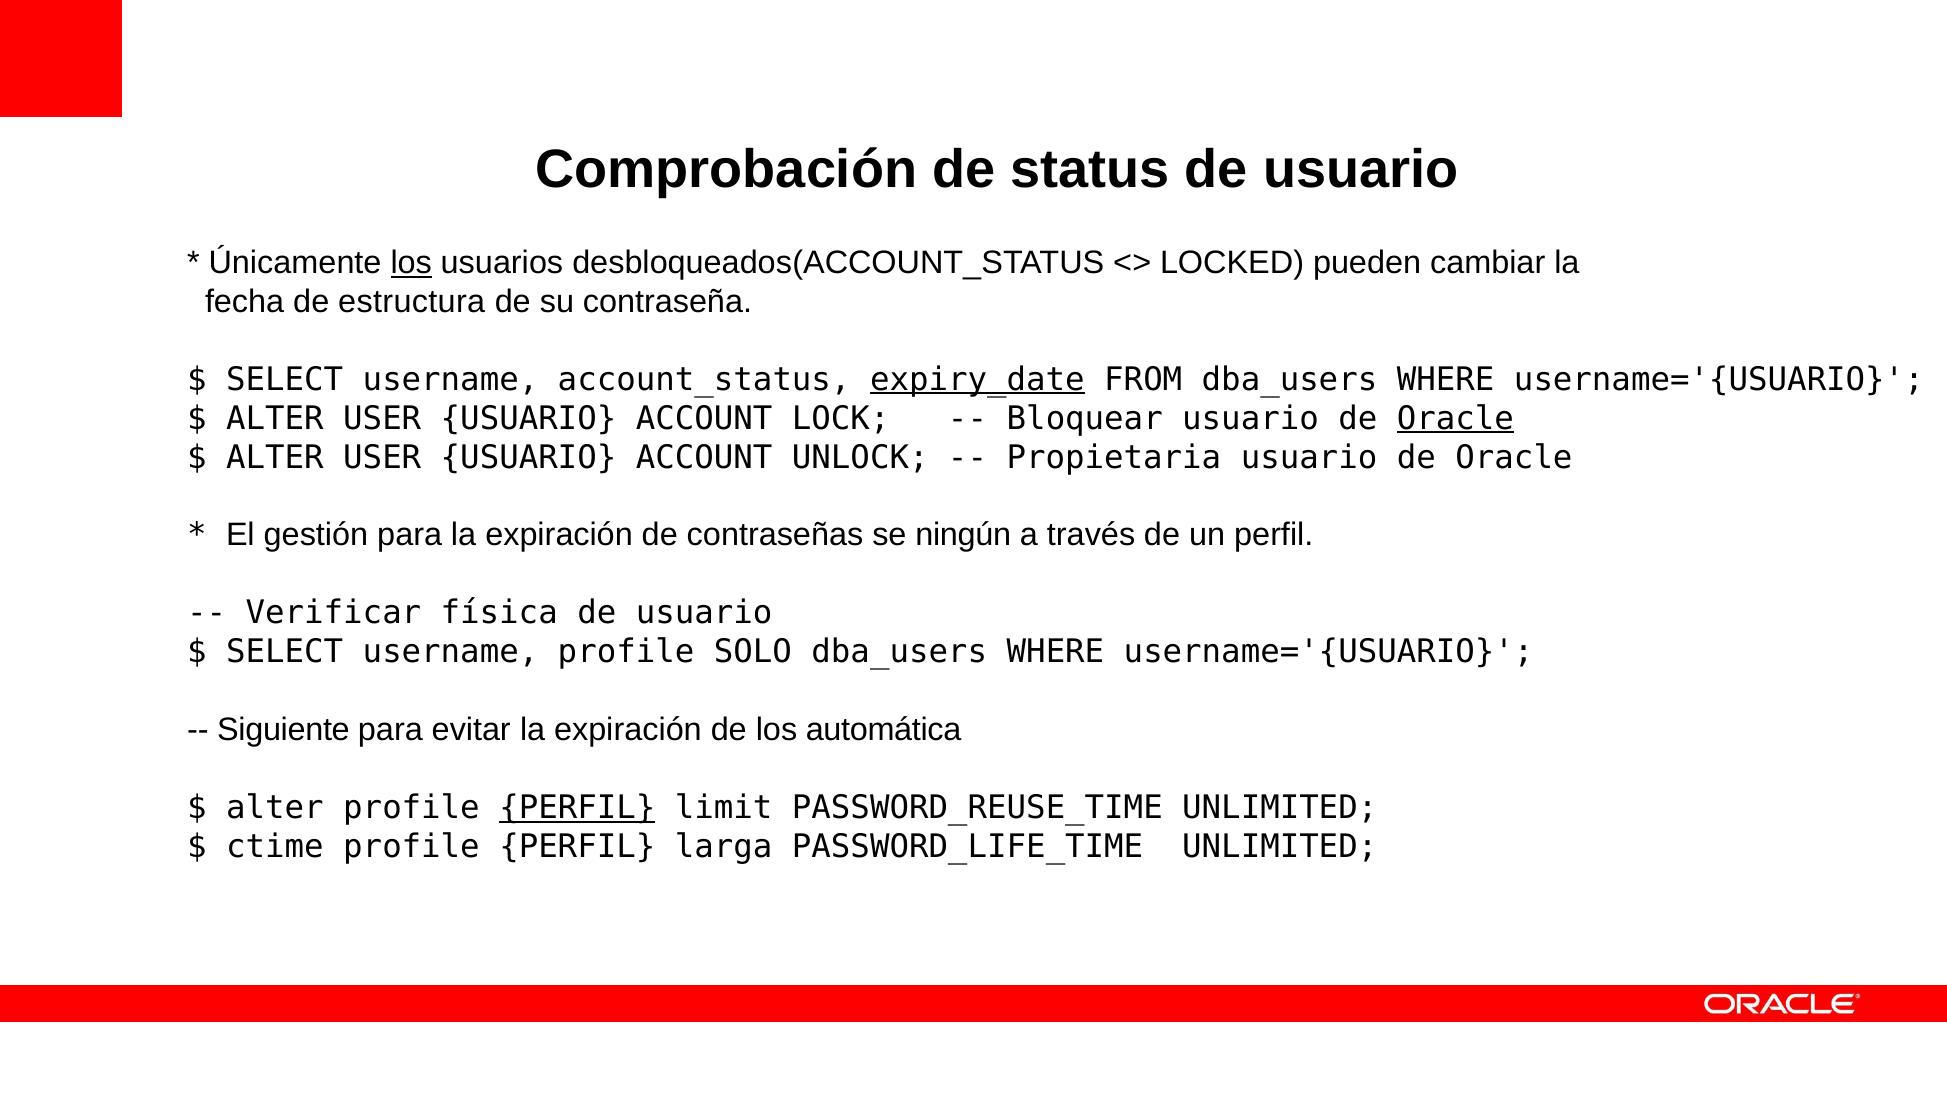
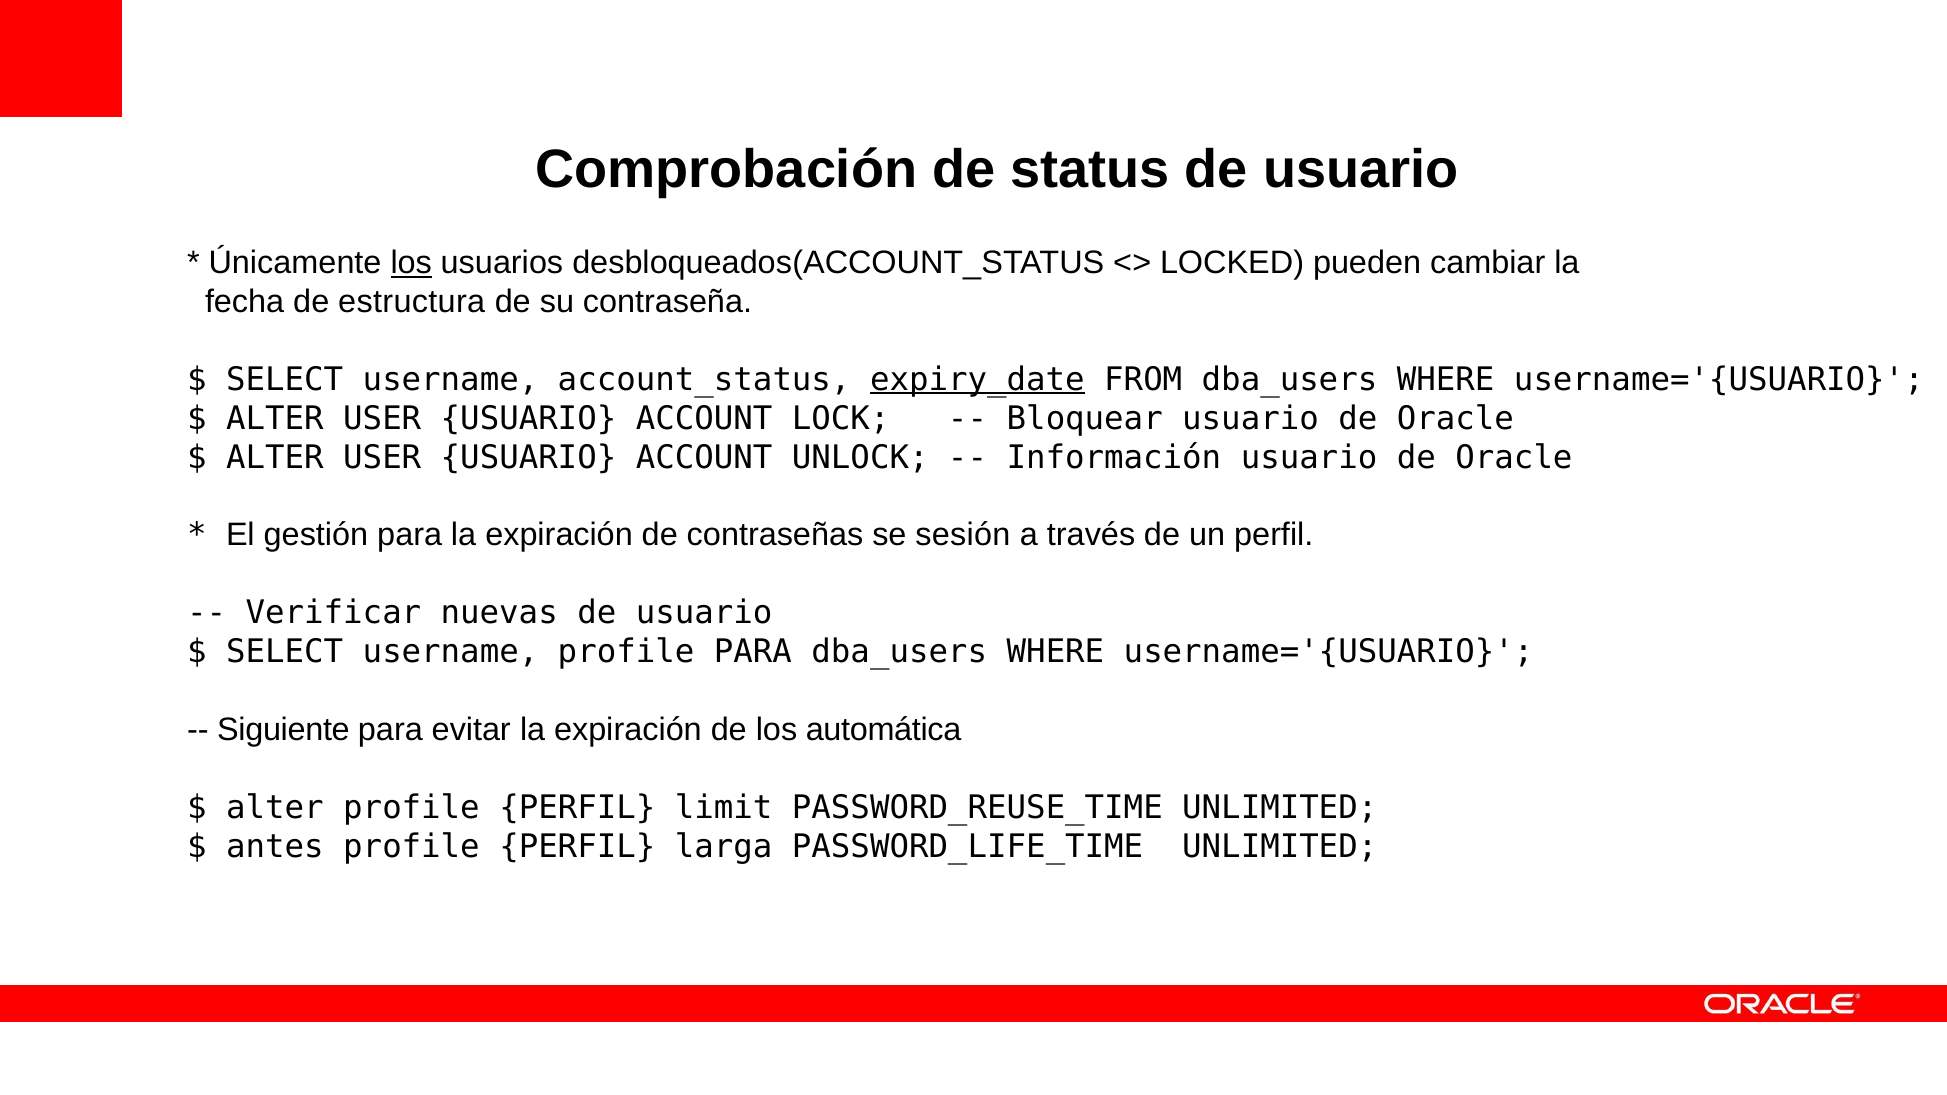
Oracle underline: present -> none (1455, 418)
Propietaria: Propietaria -> Información (1114, 457)
ningún: ningún -> sesión (963, 535)
física: física -> nuevas (499, 613)
profile SOLO: SOLO -> PARA (753, 652)
PERFIL underline: present -> none (577, 808)
ctime: ctime -> antes (275, 847)
